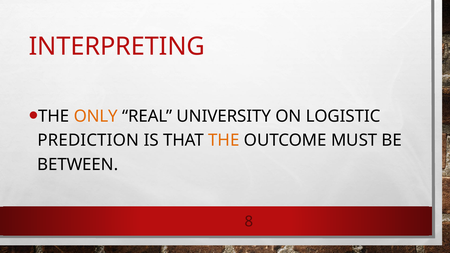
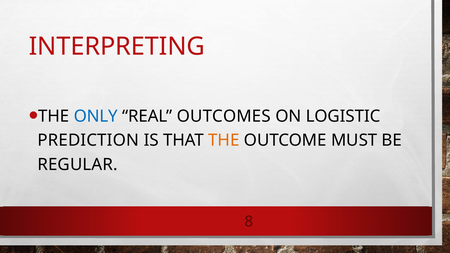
ONLY colour: orange -> blue (96, 116)
UNIVERSITY: UNIVERSITY -> OUTCOMES (224, 116)
BETWEEN: BETWEEN -> REGULAR (78, 165)
